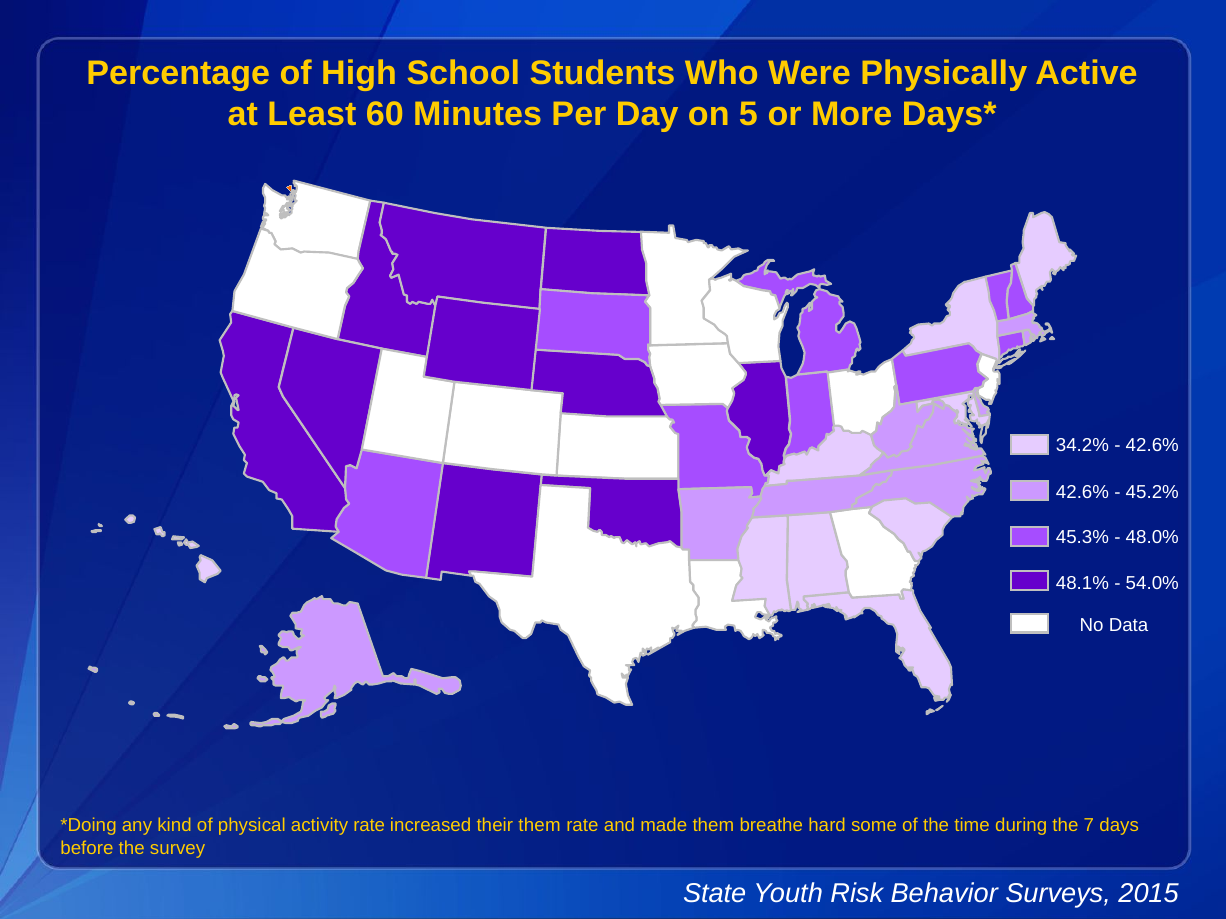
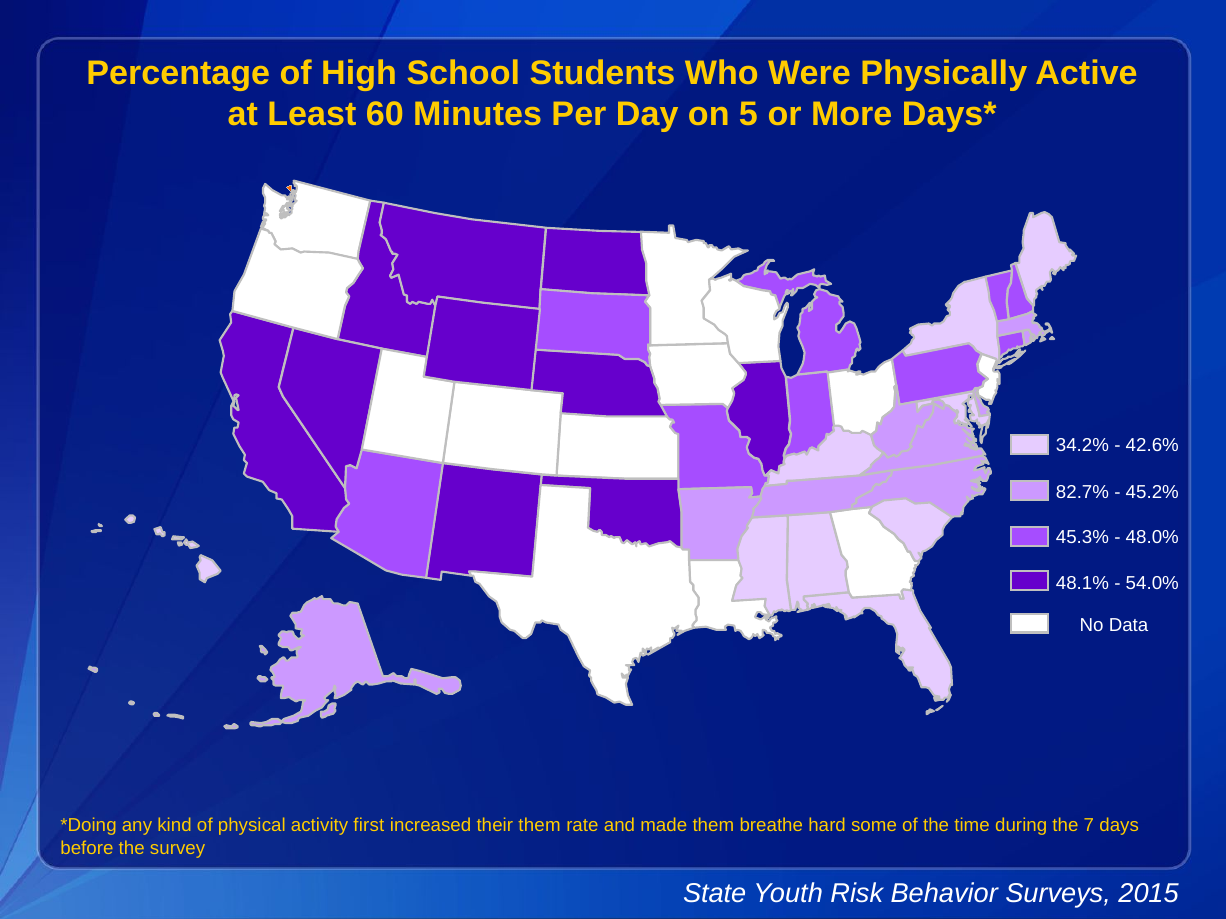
42.6%: 42.6% -> 82.7% (1082, 493)
activity rate: rate -> first (369, 826)
